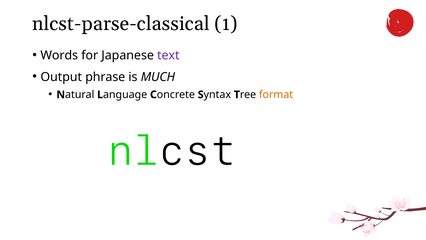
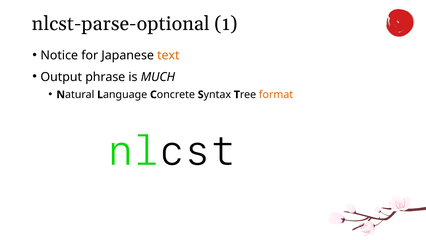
nlcst-parse-classical: nlcst-parse-classical -> nlcst-parse-optional (121, 24)
Words: Words -> Notice (59, 55)
text colour: purple -> orange (168, 55)
